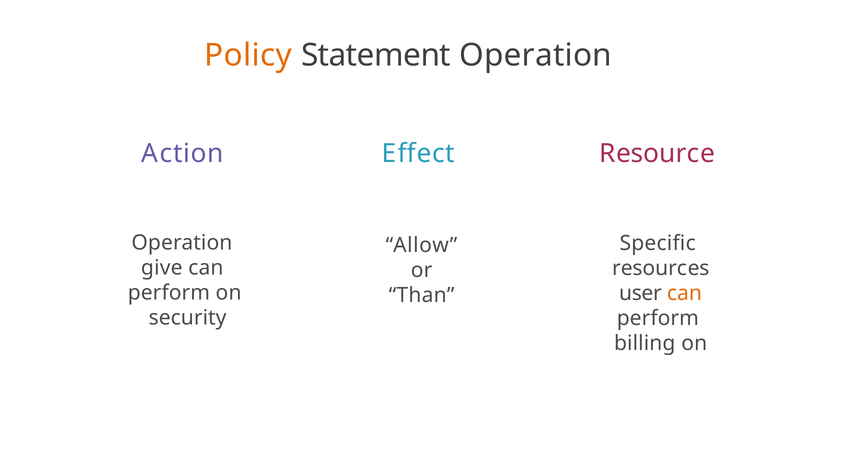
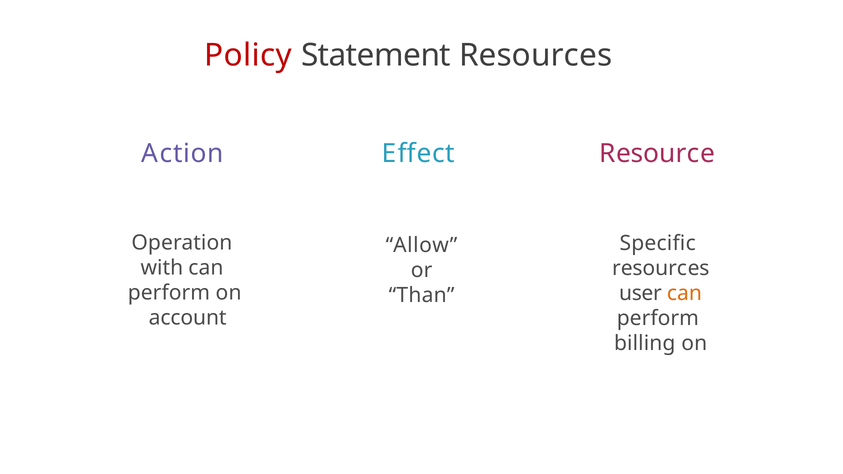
Policy colour: orange -> red (248, 56)
Statement Operation: Operation -> Resources (536, 56)
give: give -> with (162, 268)
security: security -> account (188, 318)
